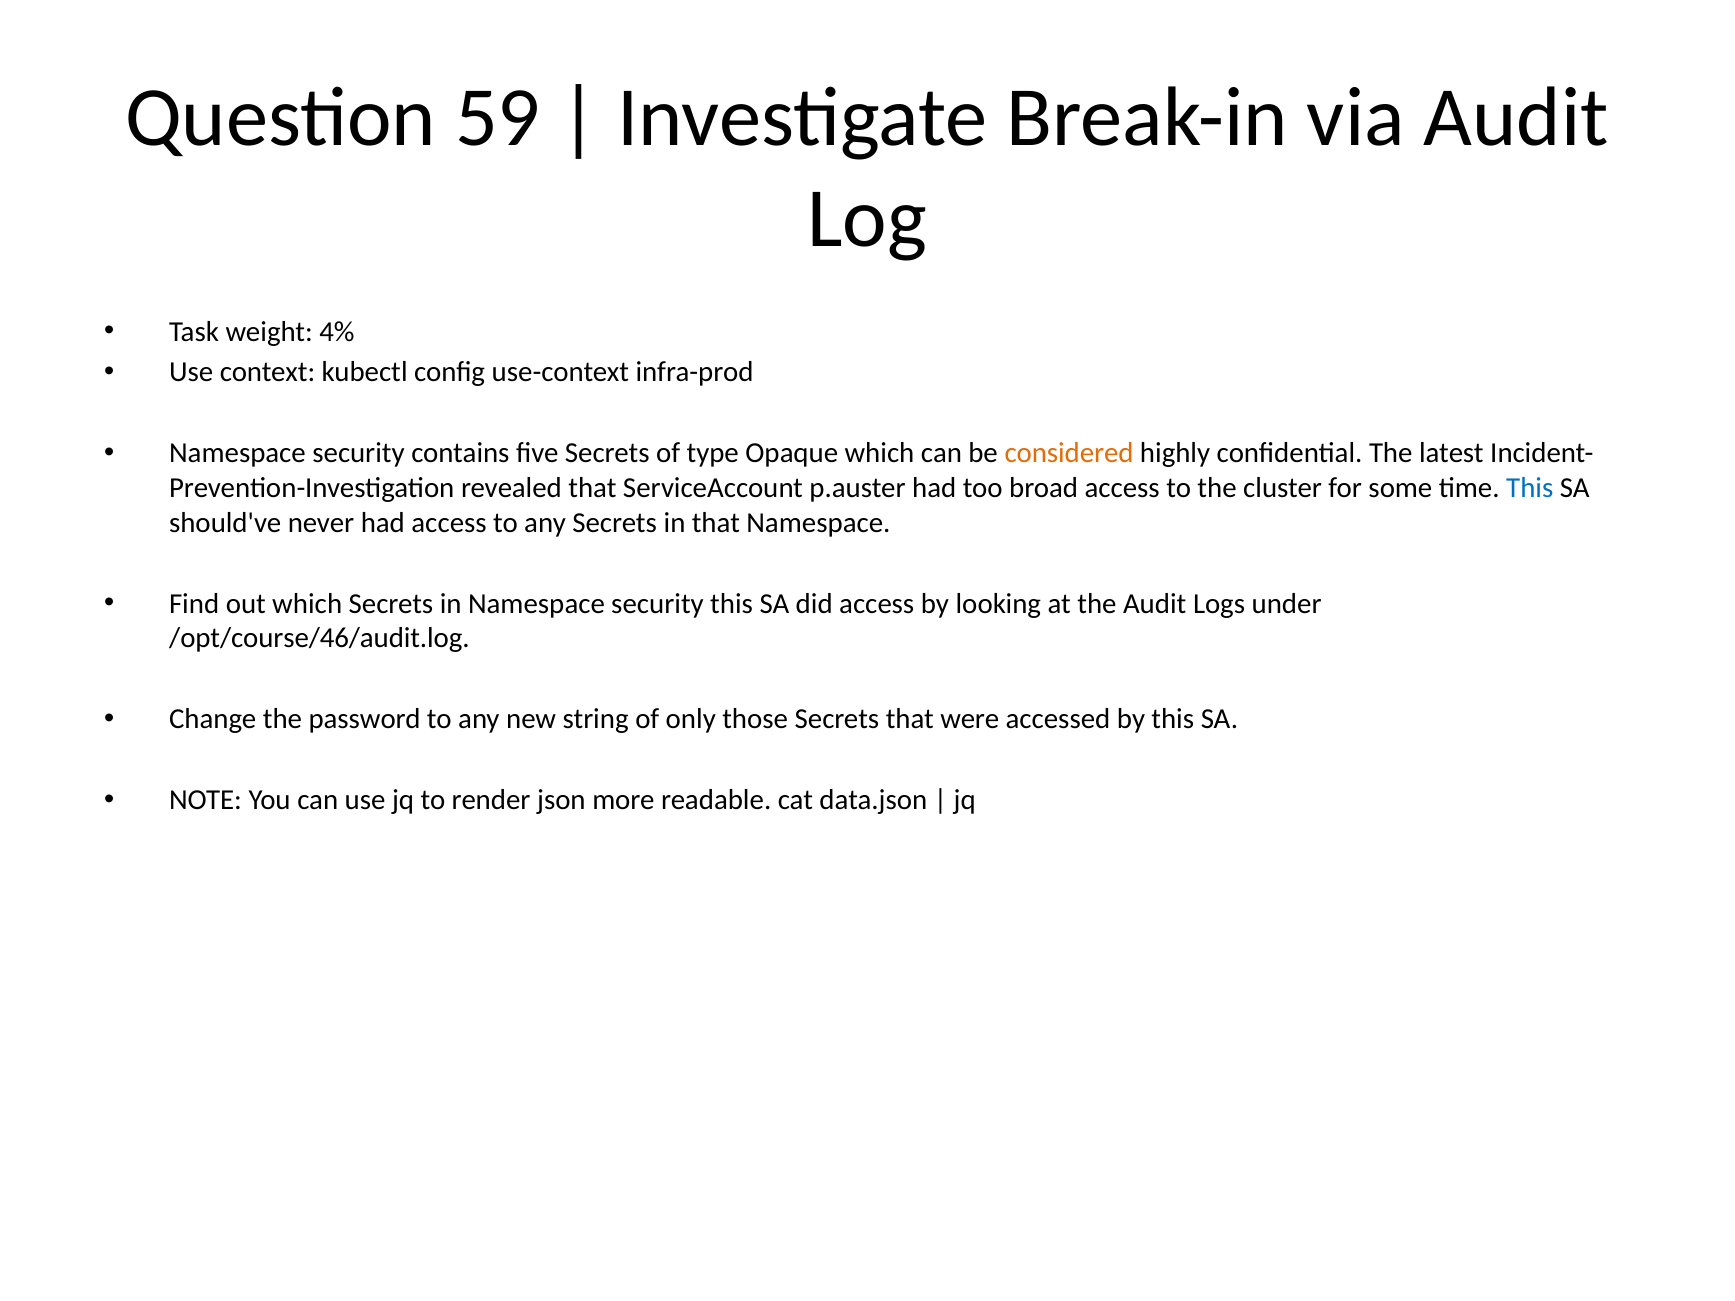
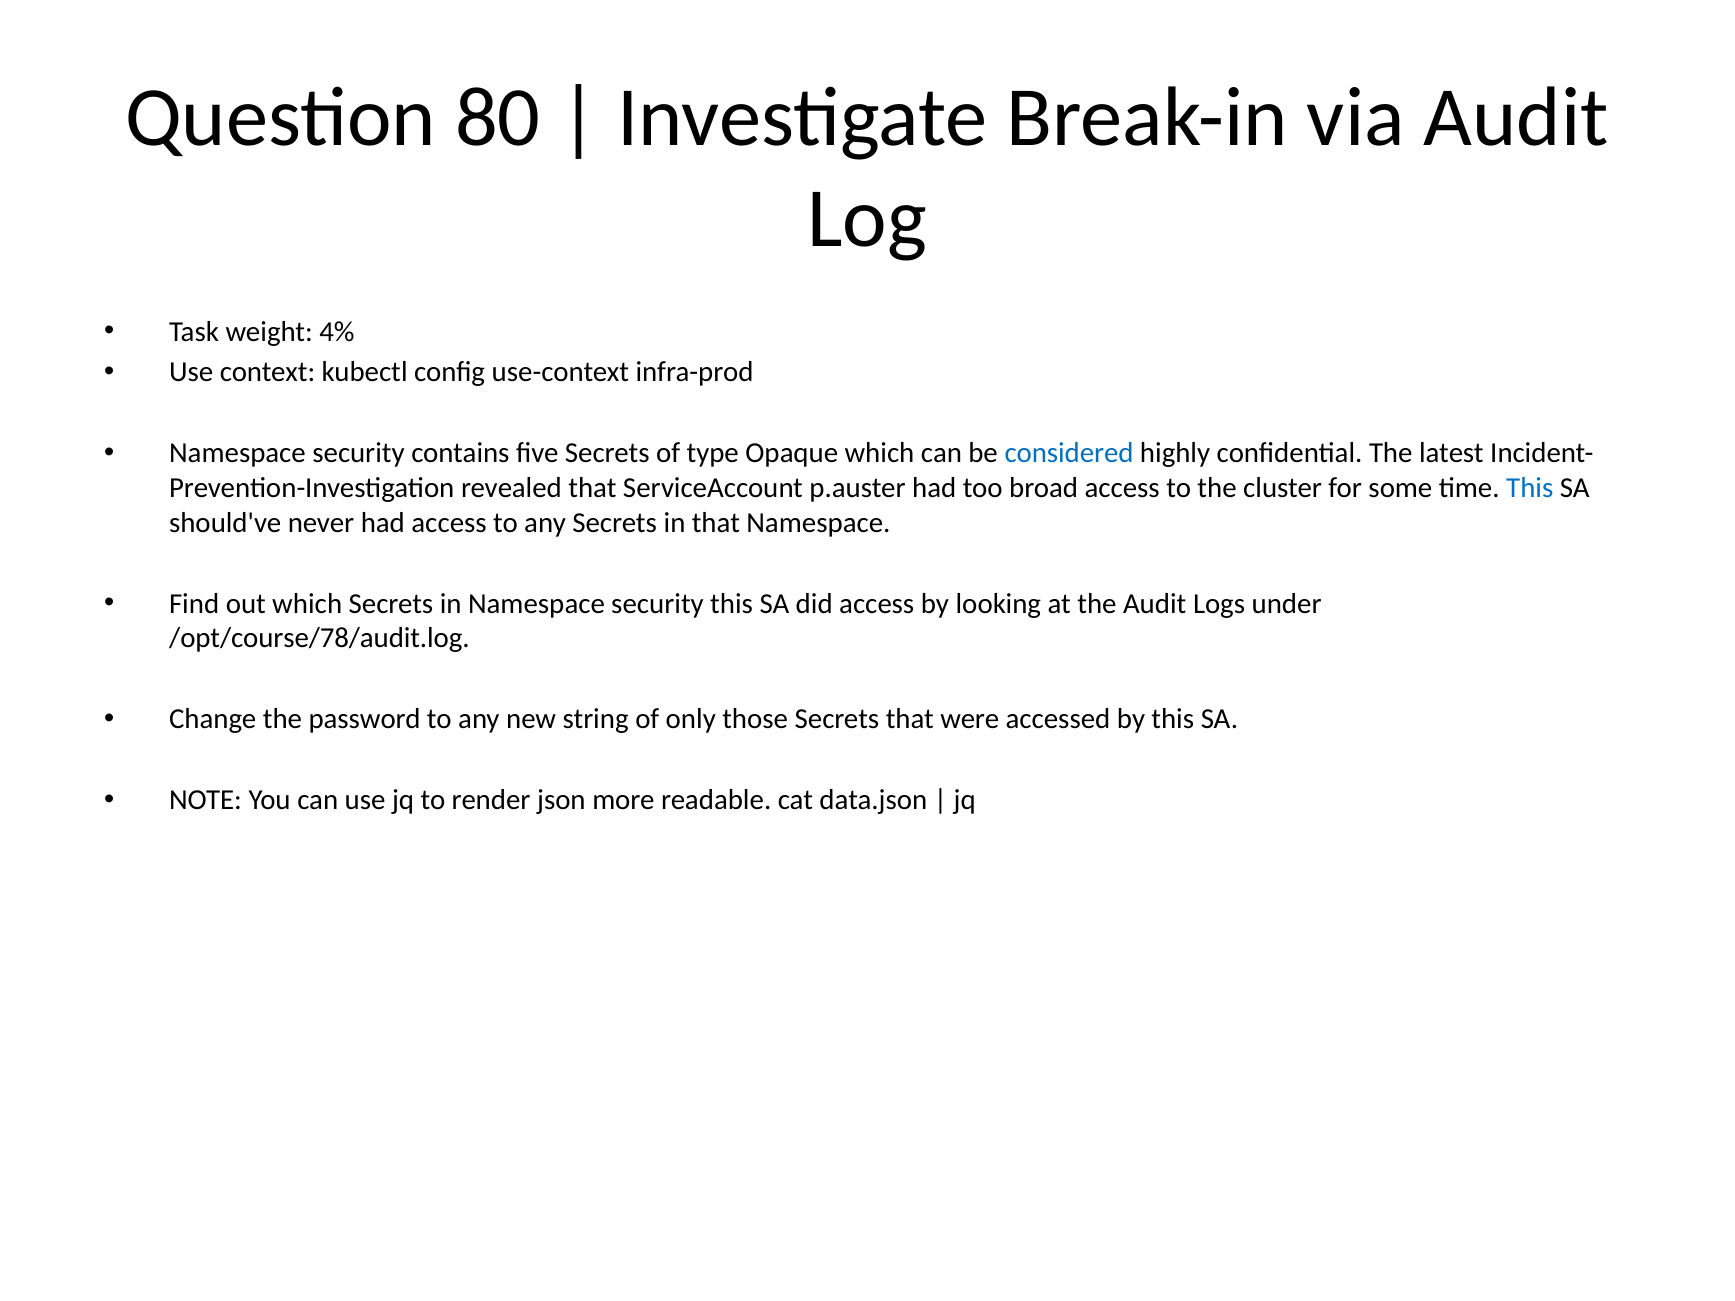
59: 59 -> 80 (498, 117)
considered colour: orange -> blue (1069, 453)
/opt/course/46/audit.log: /opt/course/46/audit.log -> /opt/course/78/audit.log (319, 638)
